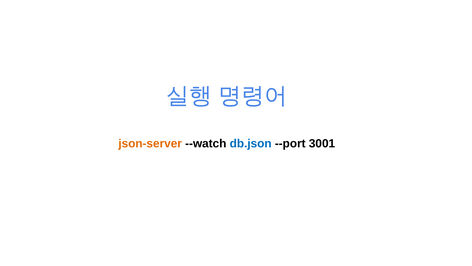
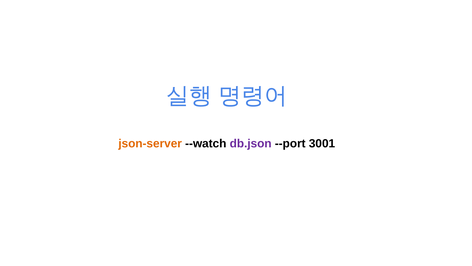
db.json colour: blue -> purple (251, 143)
